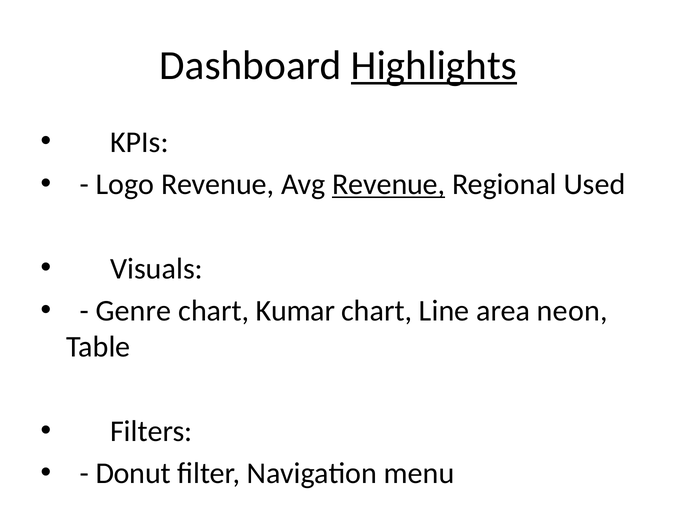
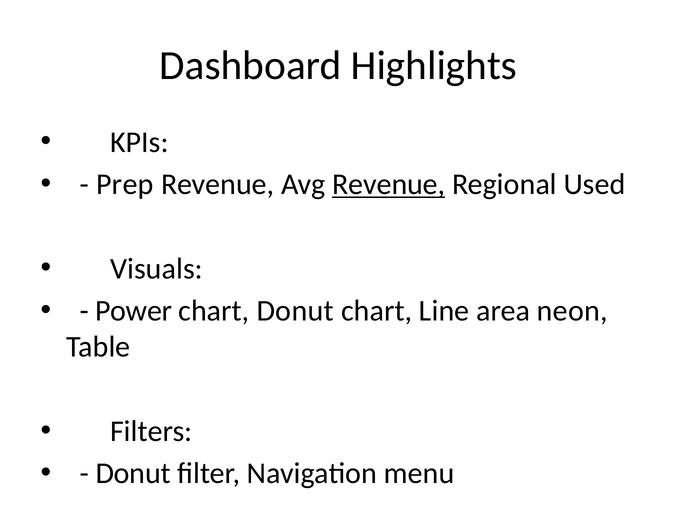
Highlights underline: present -> none (434, 66)
Logo: Logo -> Prep (125, 184)
Genre: Genre -> Power (134, 311)
chart Kumar: Kumar -> Donut (295, 311)
